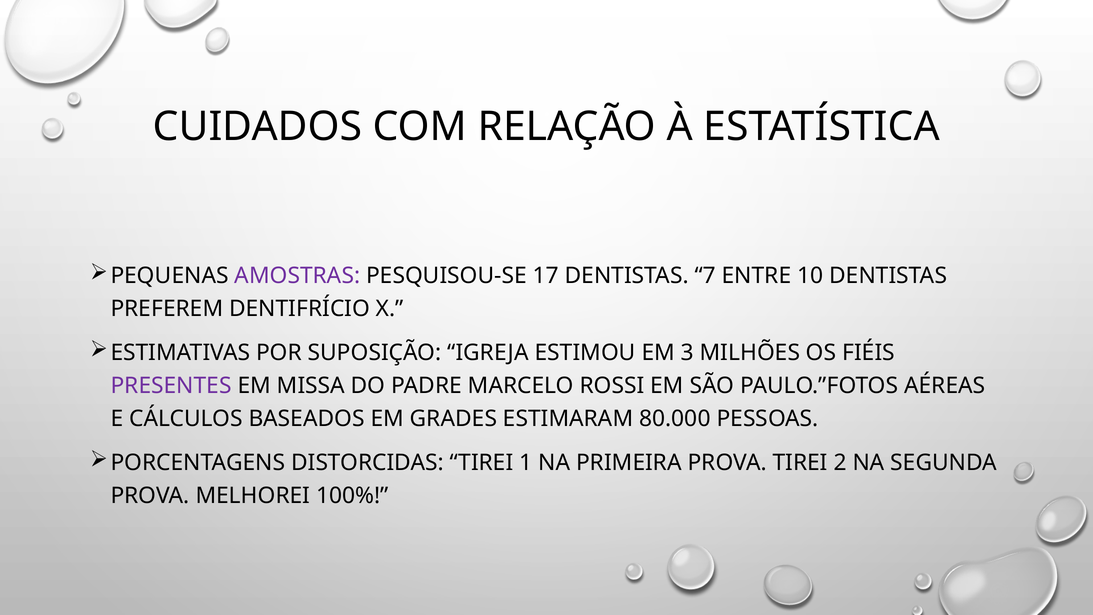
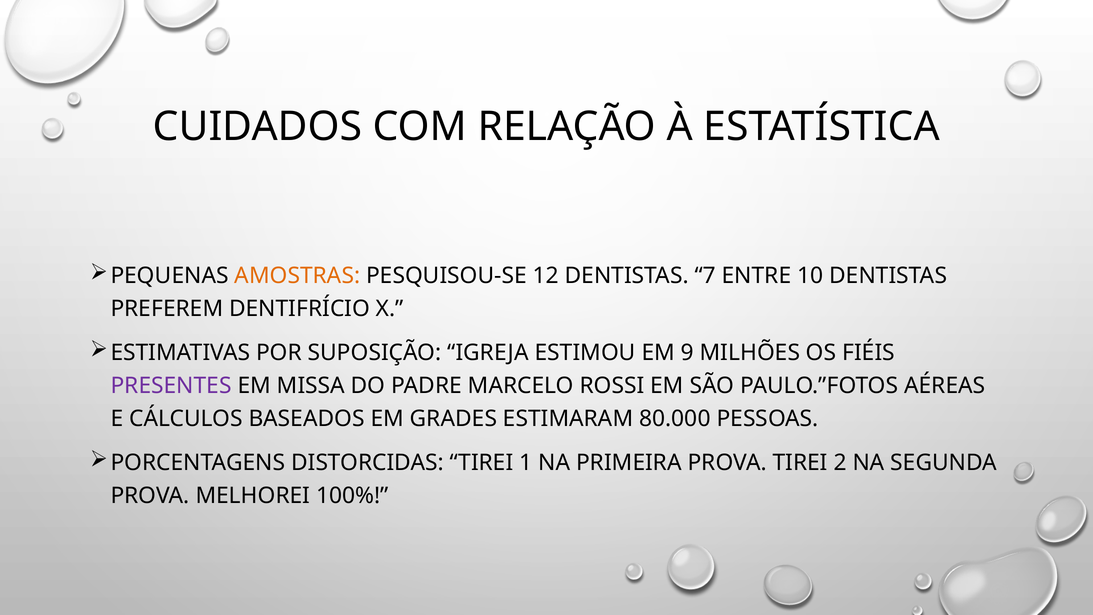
AMOSTRAS colour: purple -> orange (297, 276)
17: 17 -> 12 (546, 276)
3: 3 -> 9 (687, 353)
